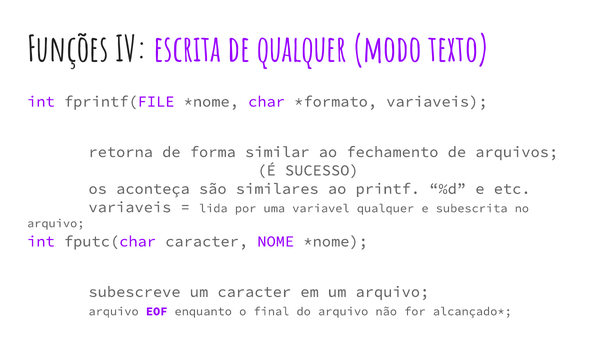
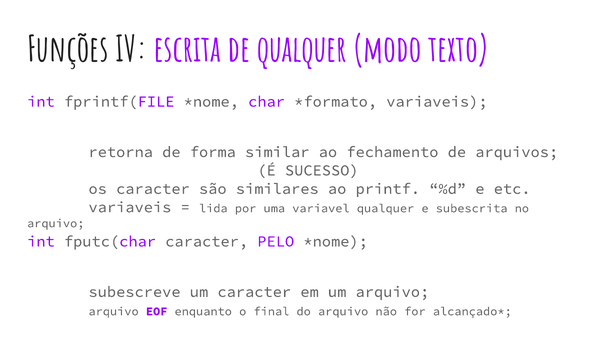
os aconteça: aconteça -> caracter (153, 189)
NOME: NOME -> PELO (276, 242)
